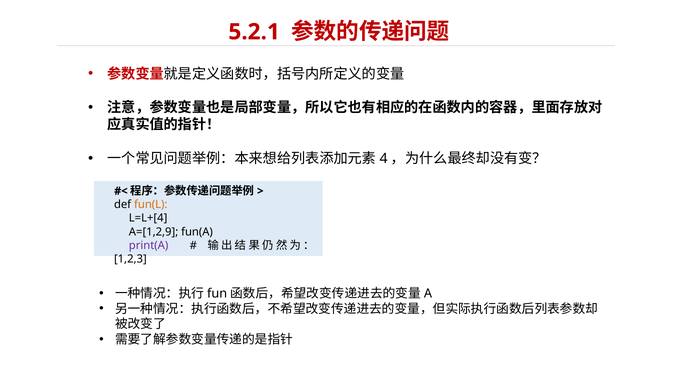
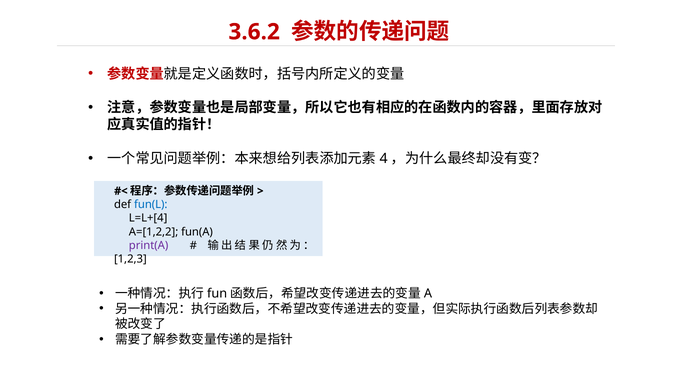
5.2.1: 5.2.1 -> 3.6.2 (254, 32)
fun(L colour: orange -> blue (151, 204)
A=[1,2,9: A=[1,2,9 -> A=[1,2,2 (154, 231)
